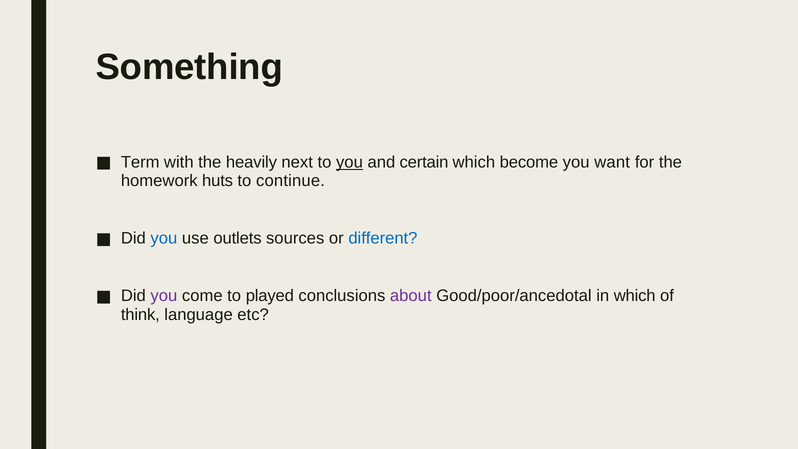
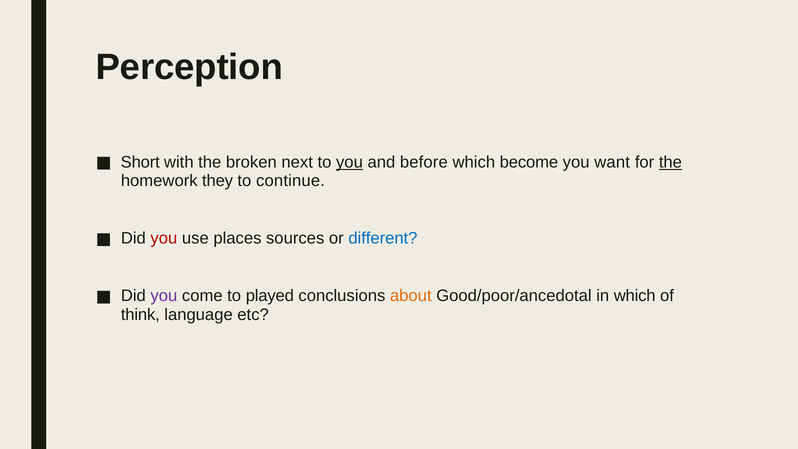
Something: Something -> Perception (189, 67)
Term: Term -> Short (140, 162)
heavily: heavily -> broken (251, 162)
certain: certain -> before (424, 162)
the underline: none -> present (670, 162)
huts: huts -> they (218, 181)
you colour: blue -> red (164, 238)
outlets: outlets -> places (237, 238)
about colour: purple -> orange (411, 296)
